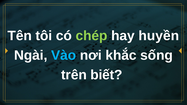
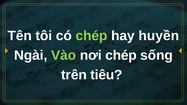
Vào colour: light blue -> light green (64, 55)
nơi khắc: khắc -> chép (121, 55)
biết: biết -> tiêu (106, 75)
